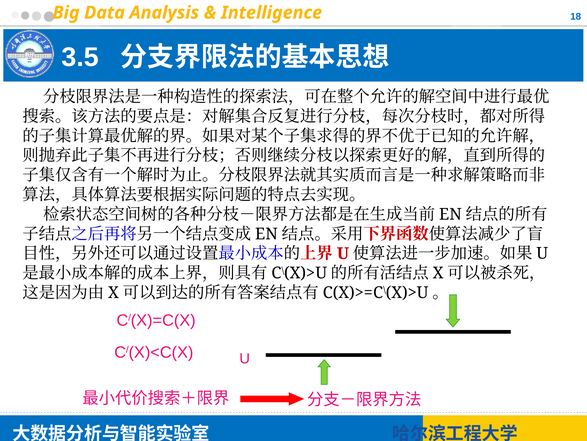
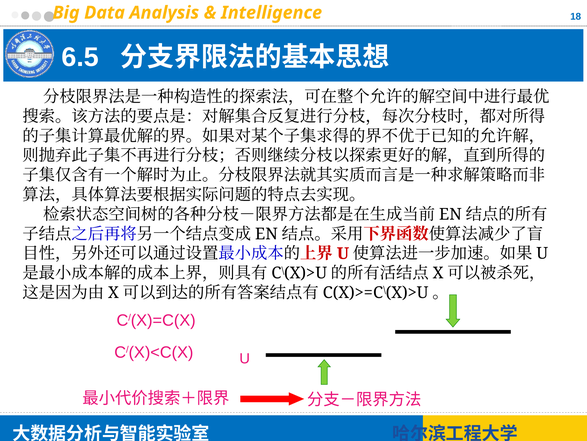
3.5: 3.5 -> 6.5 (80, 57)
